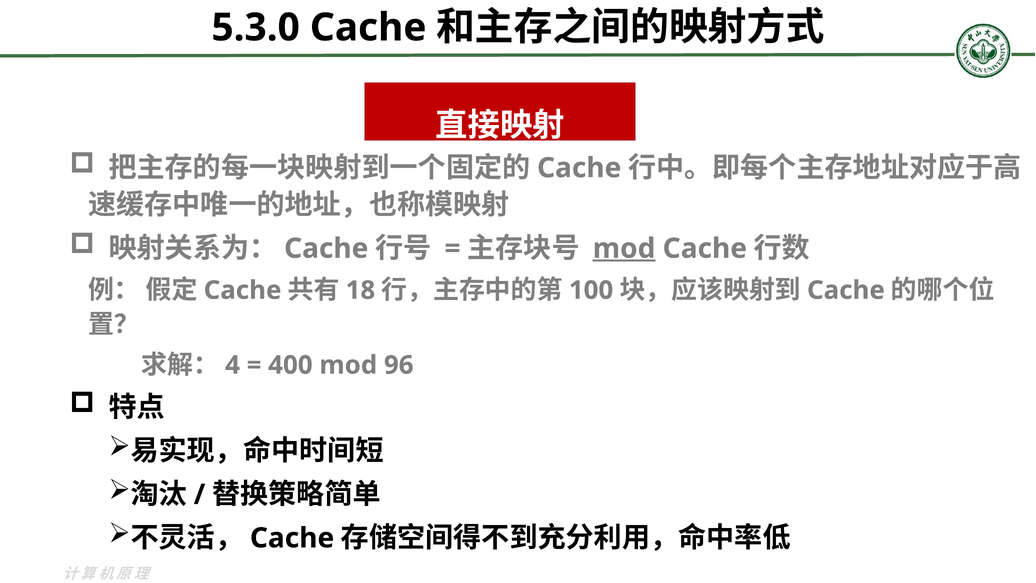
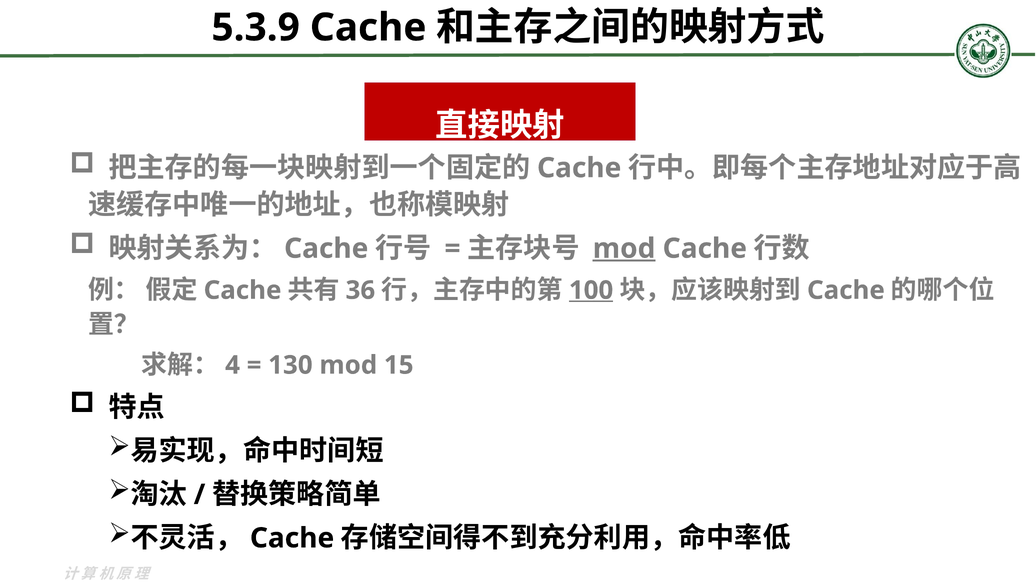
5.3.0: 5.3.0 -> 5.3.9 (256, 28)
18: 18 -> 36 (360, 290)
100 underline: none -> present (591, 290)
400: 400 -> 130 (290, 365)
96: 96 -> 15 (399, 365)
